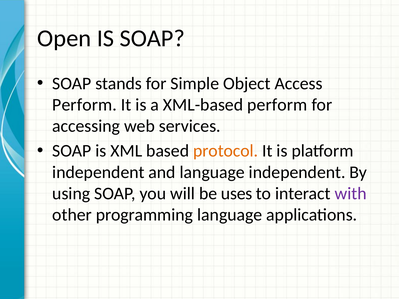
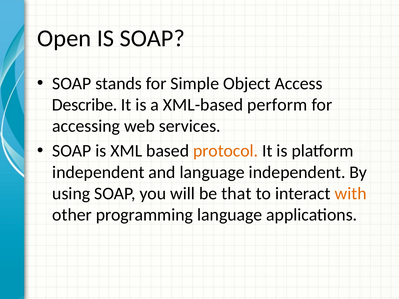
Perform: Perform -> Describe (85, 105)
uses: uses -> that (236, 194)
with colour: purple -> orange (351, 194)
